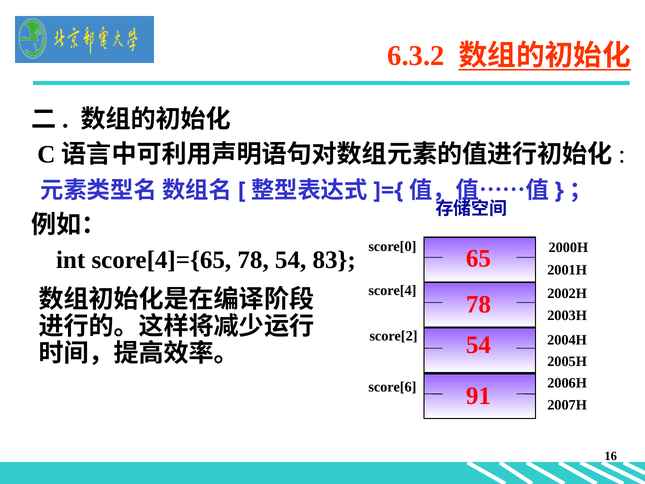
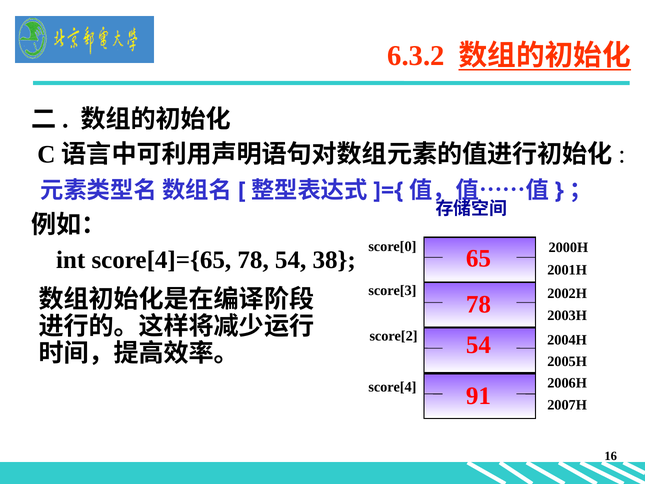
83: 83 -> 38 (334, 260)
score[4: score[4 -> score[3 (392, 290)
score[6: score[6 -> score[4 (392, 387)
